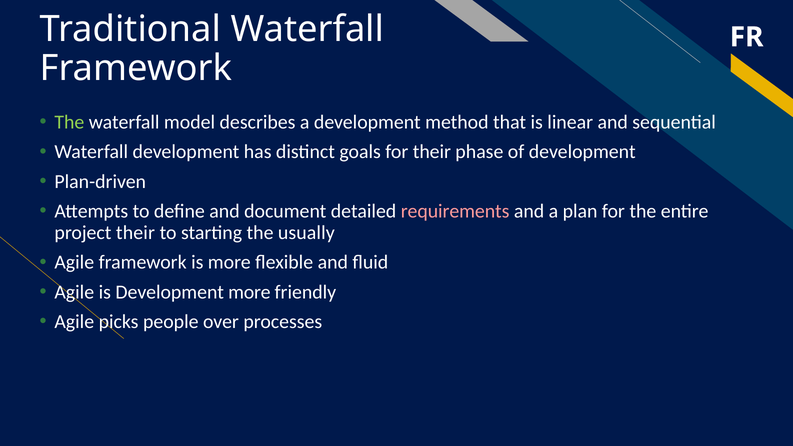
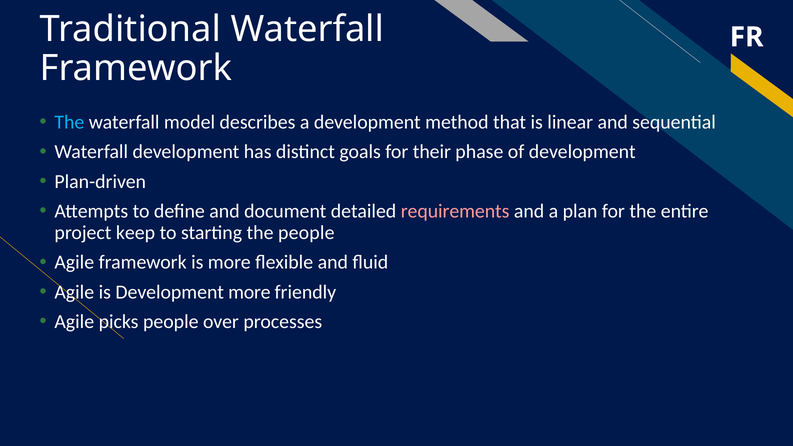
The colour: light green -> light blue (69, 122)
project their: their -> keep (136, 233)
the usually: usually -> people (306, 233)
